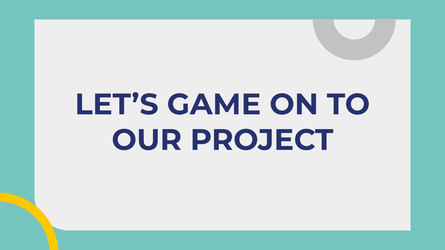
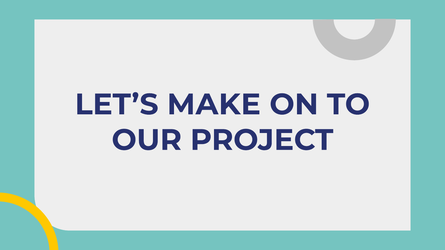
GAME: GAME -> MAKE (214, 105)
